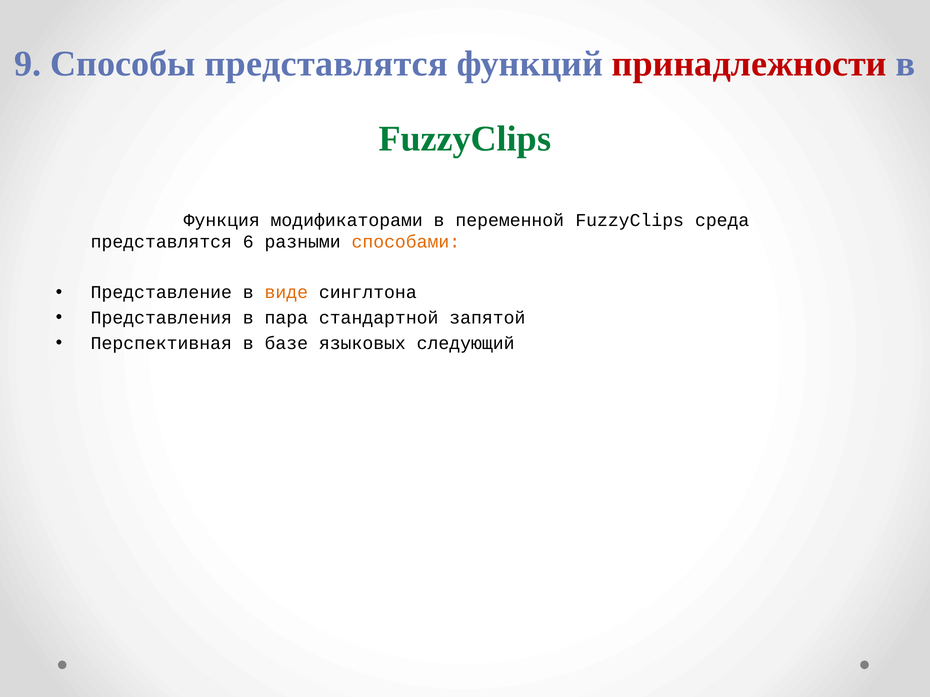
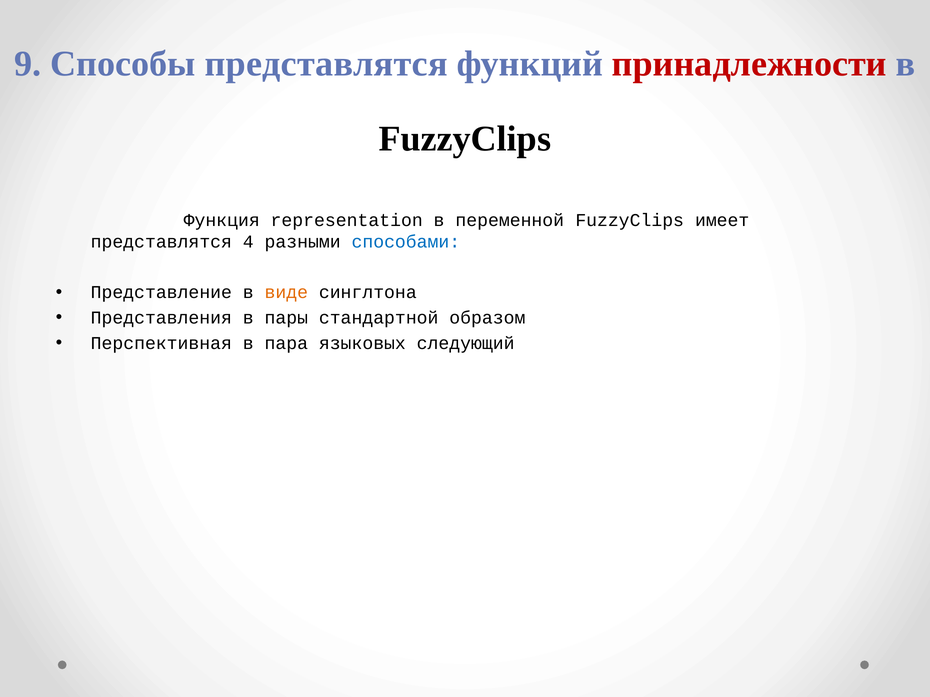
FuzzyClips colour: green -> black (465, 139)
модификаторами: модификаторами -> representation (347, 220)
среда: среда -> имеет (722, 220)
6: 6 -> 4 (248, 242)
способами colour: orange -> blue (406, 242)
пара: пара -> пары (286, 318)
запятой: запятой -> образом (487, 318)
базе: базе -> пара (286, 343)
